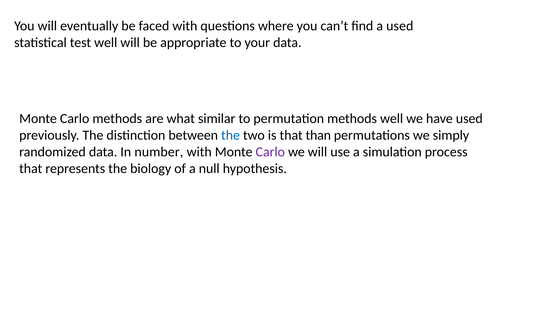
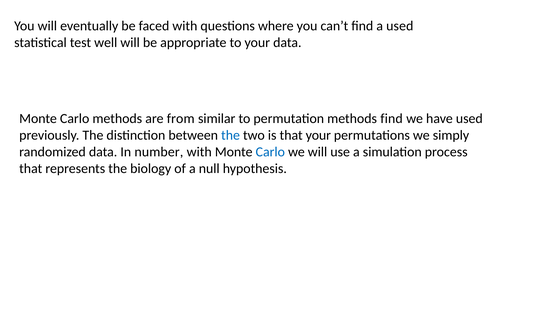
what: what -> from (181, 119)
methods well: well -> find (392, 119)
that than: than -> your (318, 135)
Carlo colour: purple -> blue (270, 152)
